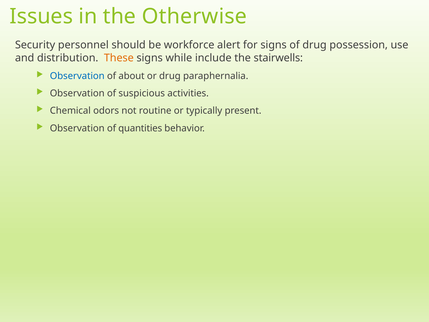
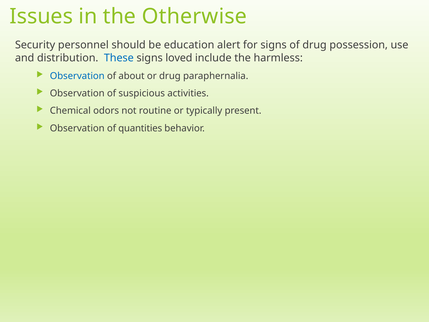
workforce: workforce -> education (189, 45)
These colour: orange -> blue (119, 58)
while: while -> loved (179, 58)
stairwells: stairwells -> harmless (278, 58)
